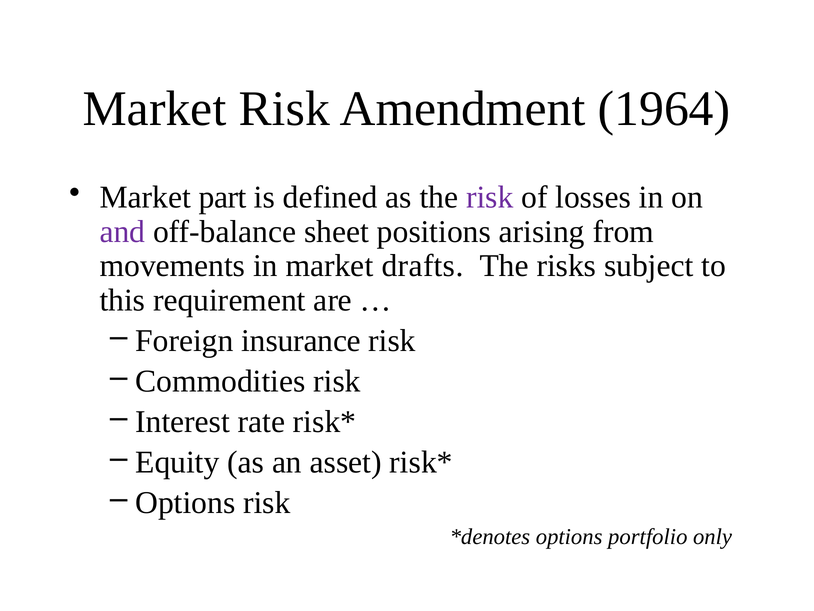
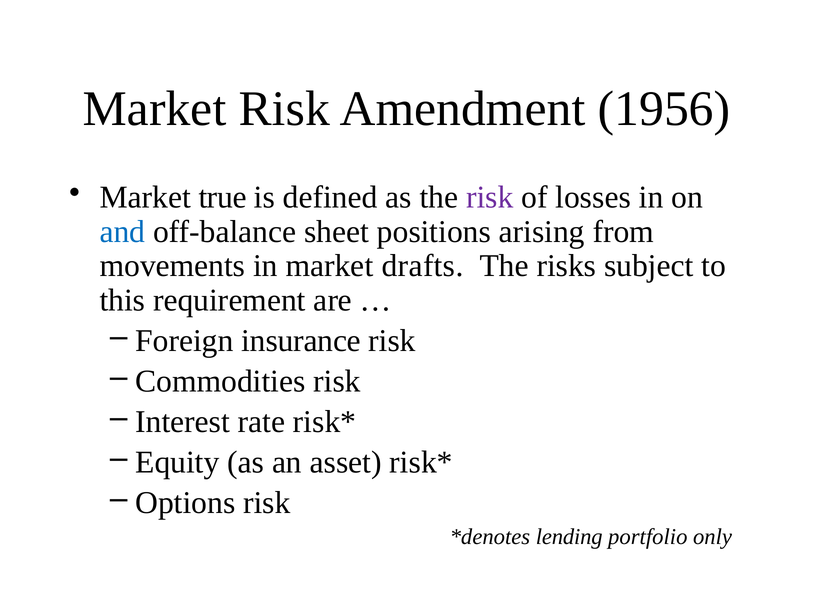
1964: 1964 -> 1956 (664, 109)
part: part -> true (223, 197)
and colour: purple -> blue (123, 232)
options: options -> lending (569, 537)
